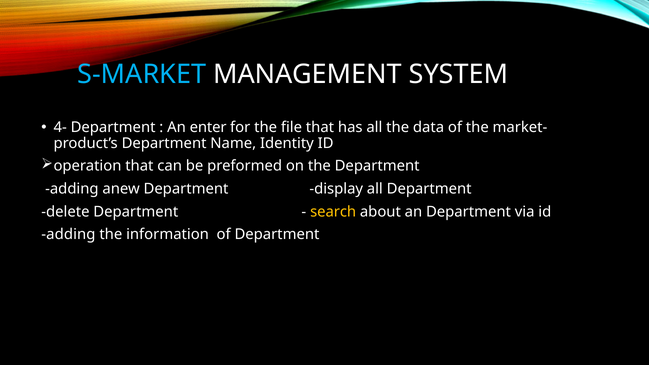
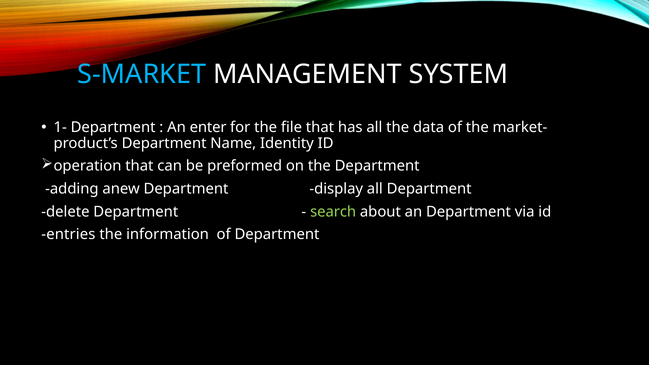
4-: 4- -> 1- (60, 127)
search colour: yellow -> light green (333, 212)
adding: adding -> entries (68, 235)
